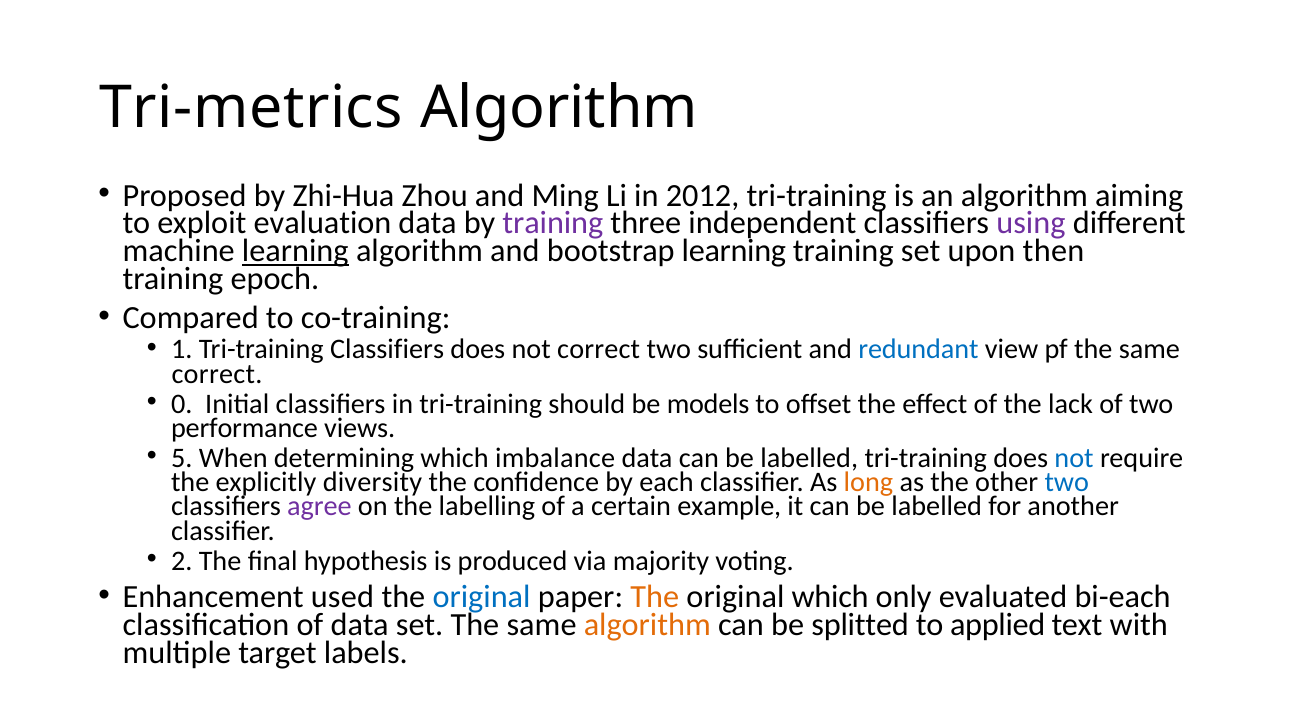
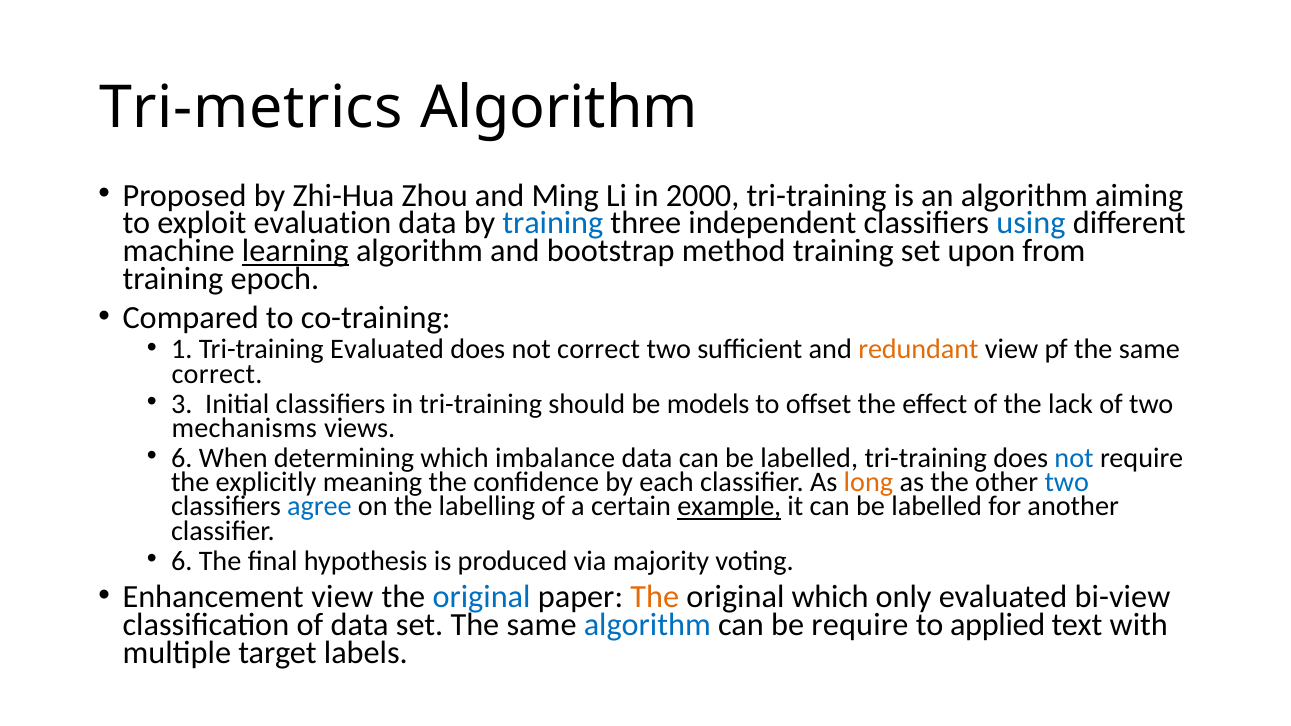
2012: 2012 -> 2000 (703, 195)
training colour: purple -> blue (553, 223)
using colour: purple -> blue (1031, 223)
bootstrap learning: learning -> method (734, 251)
then: then -> from (1054, 251)
Tri-training Classifiers: Classifiers -> Evaluated (387, 350)
redundant colour: blue -> orange (918, 350)
0: 0 -> 3 (182, 404)
performance: performance -> mechanisms (244, 428)
5: 5 -> 6 (182, 458)
diversity: diversity -> meaning (373, 482)
agree colour: purple -> blue (319, 507)
example underline: none -> present (729, 507)
2: 2 -> 6 (182, 561)
Enhancement used: used -> view (342, 597)
bi-each: bi-each -> bi-view (1122, 597)
algorithm colour: orange -> blue (647, 625)
be splitted: splitted -> require (860, 625)
